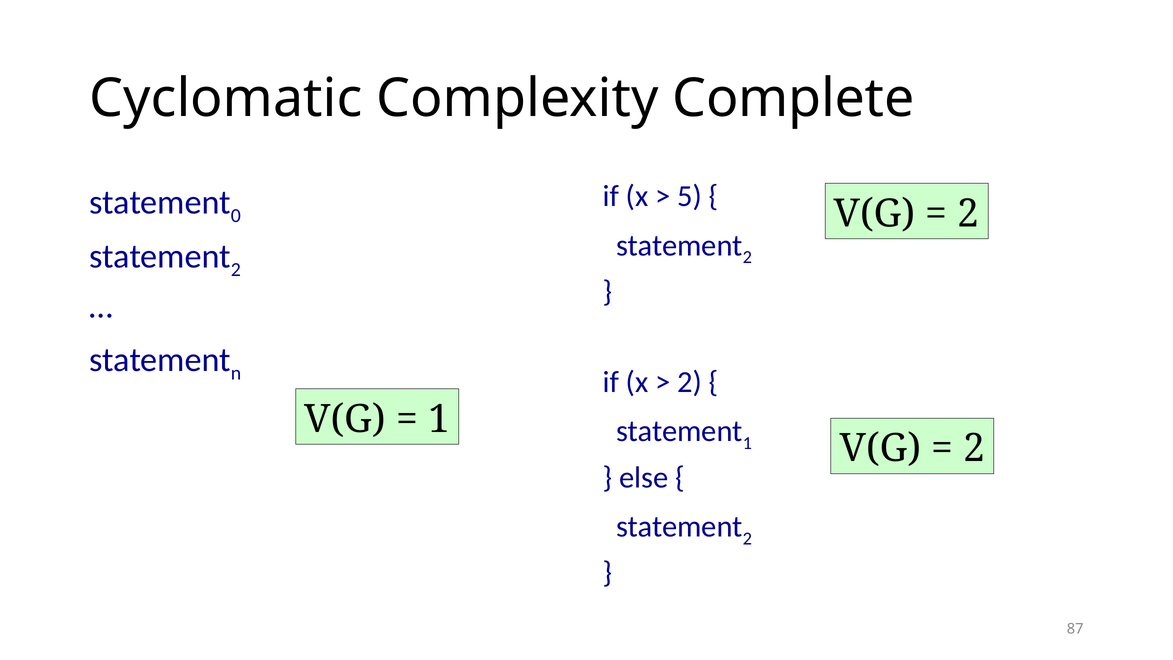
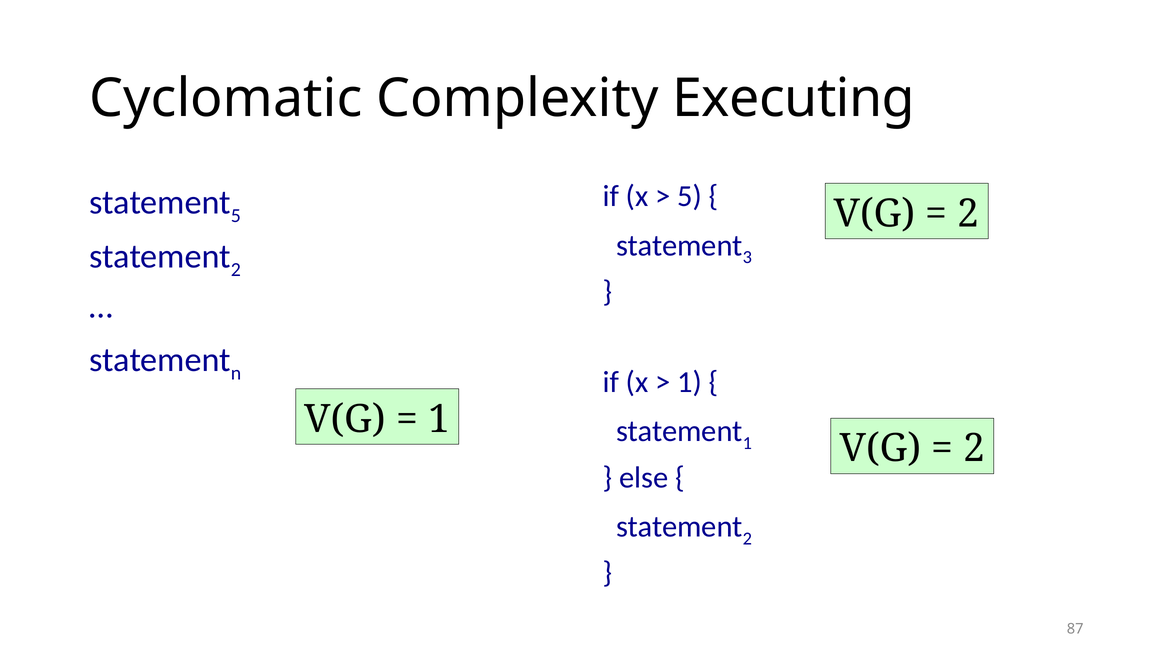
Complete: Complete -> Executing (794, 99)
0: 0 -> 5 (236, 216)
2: 2 -> 3 (747, 257)
2: 2 -> 1 (690, 382)
